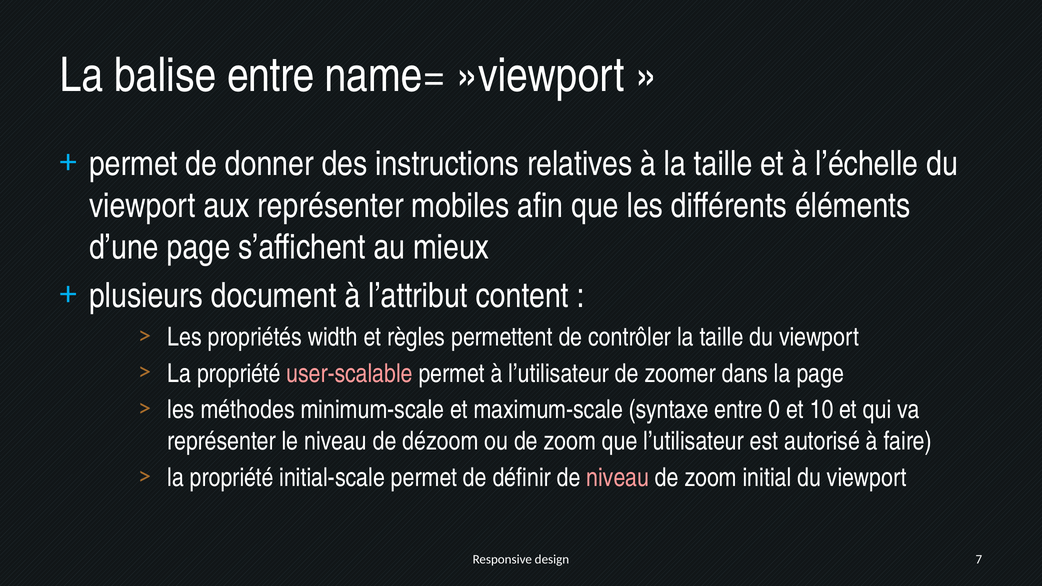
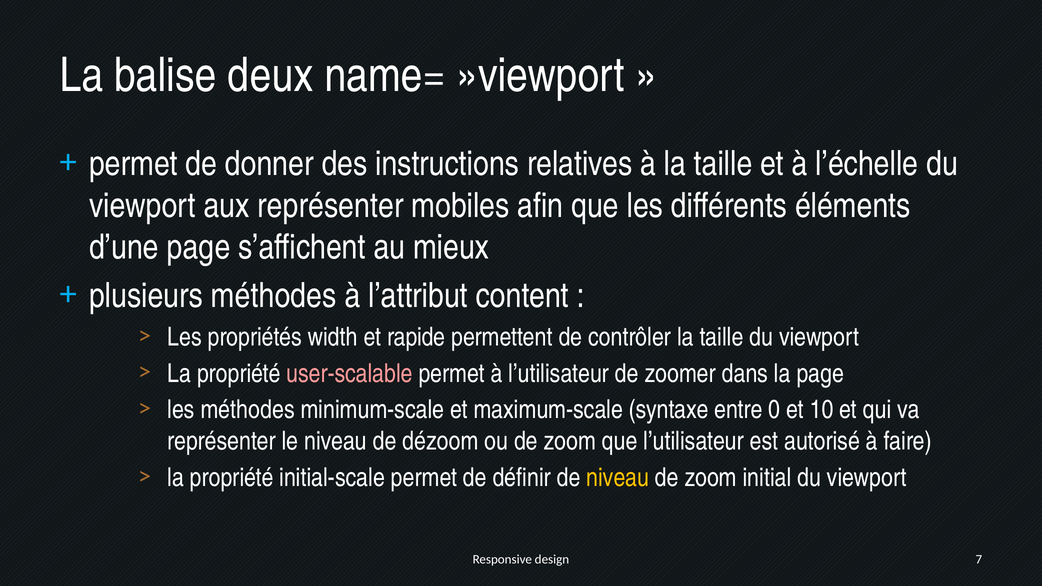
balise entre: entre -> deux (270, 76)
plusieurs document: document -> méthodes (274, 296)
règles: règles -> rapide (416, 337)
niveau colour: pink -> yellow (618, 478)
